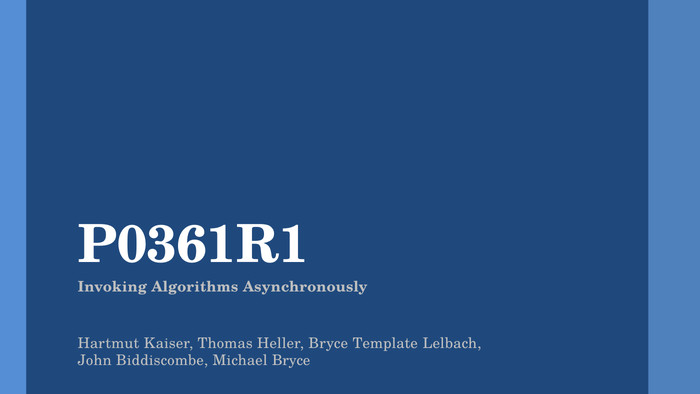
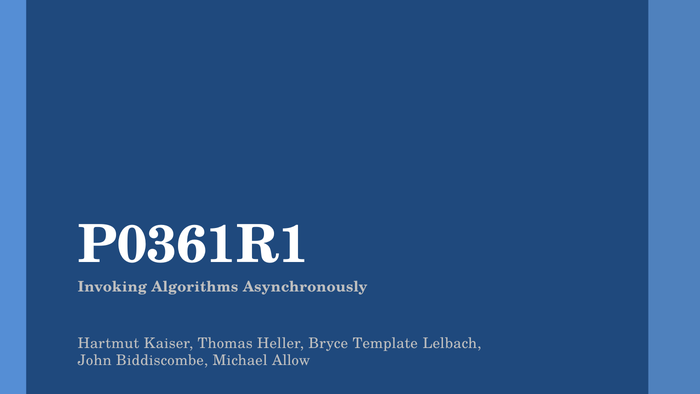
Michael Bryce: Bryce -> Allow (291, 360)
